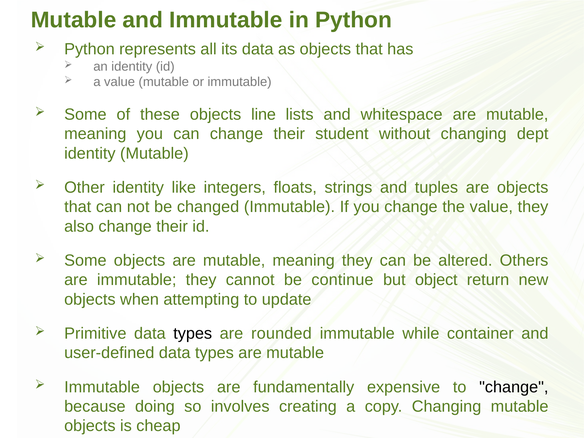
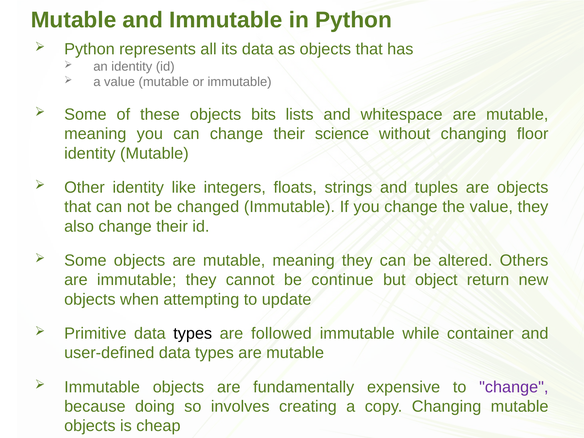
line: line -> bits (264, 114)
student: student -> science (342, 134)
dept: dept -> floor (533, 134)
rounded: rounded -> followed (281, 333)
change colour: black -> purple (514, 387)
